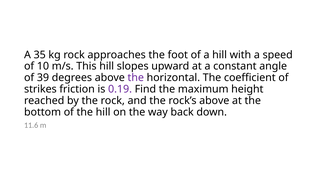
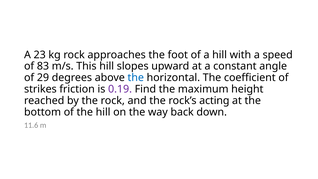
35: 35 -> 23 (40, 55)
10: 10 -> 83 (43, 66)
39: 39 -> 29 (43, 78)
the colour: purple -> blue (136, 78)
rock’s above: above -> acting (214, 101)
